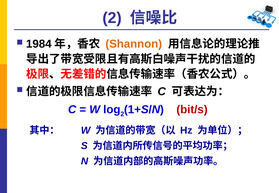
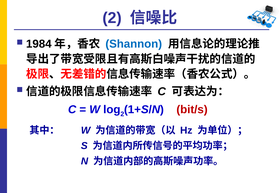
Shannon colour: orange -> blue (134, 44)
